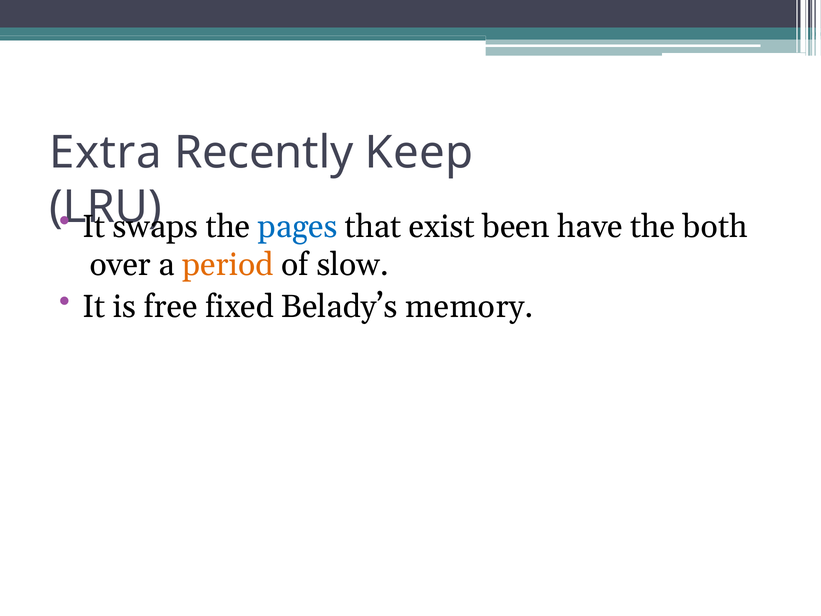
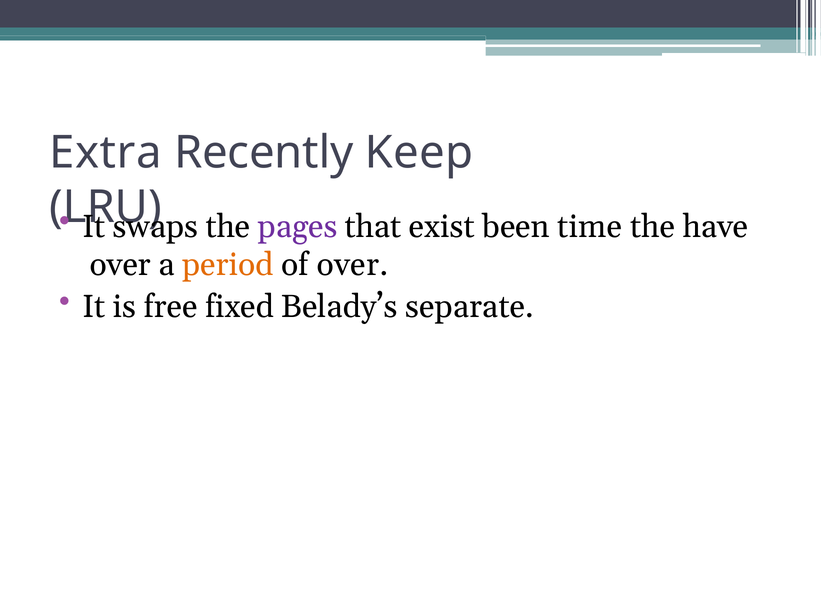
pages colour: blue -> purple (298, 226)
have: have -> time (590, 226)
both: both -> have (715, 226)
of slow: slow -> over (352, 265)
memory: memory -> separate (470, 307)
